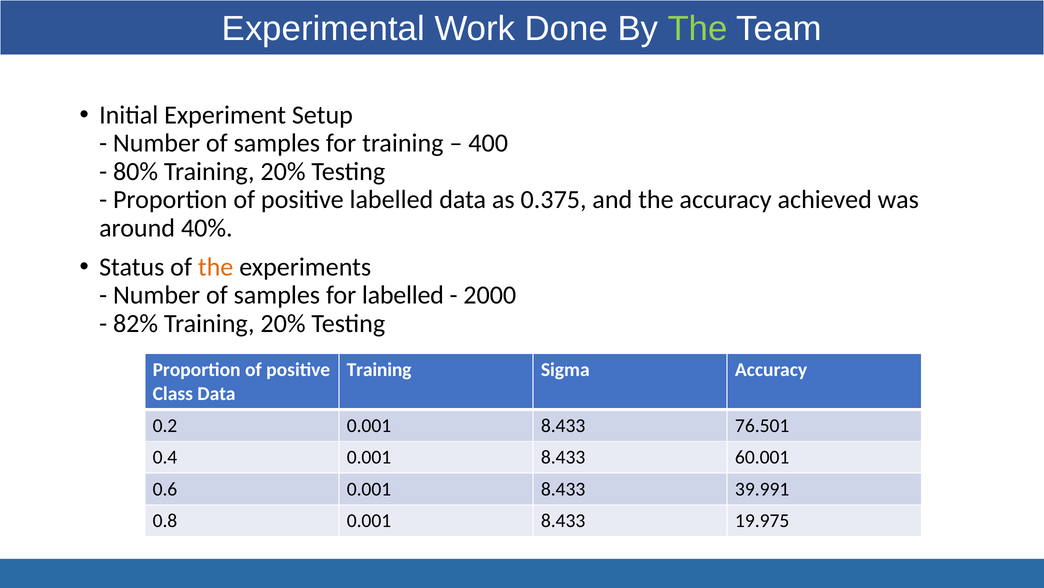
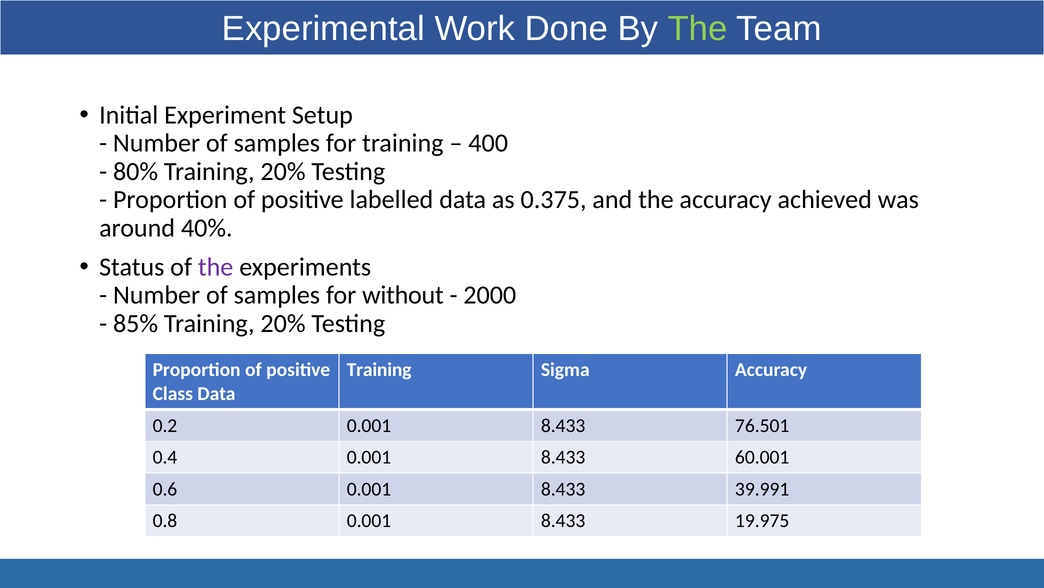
the colour: orange -> purple (216, 267)
for labelled: labelled -> without (403, 295)
82%: 82% -> 85% (136, 323)
